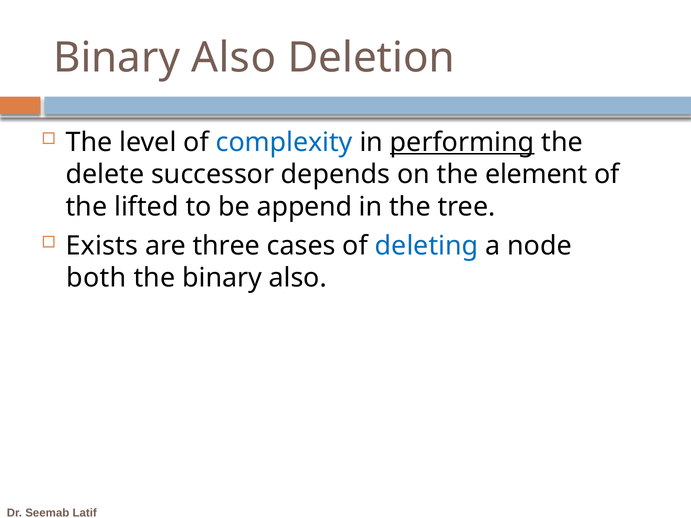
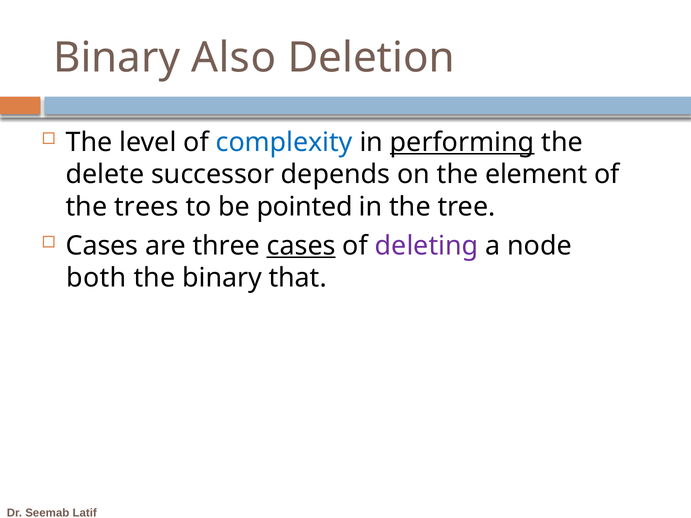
lifted: lifted -> trees (146, 207)
append: append -> pointed (305, 207)
Exists: Exists -> Cases (102, 246)
cases underline: none -> present (301, 246)
deleting colour: blue -> purple (427, 246)
the binary also: also -> that (298, 278)
